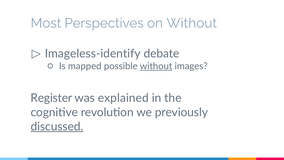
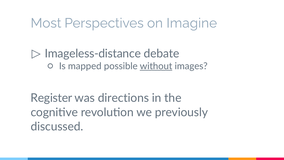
on Without: Without -> Imagine (192, 23)
Imageless-identify: Imageless-identify -> Imageless-distance (93, 53)
explained: explained -> directions (123, 98)
discussed underline: present -> none (57, 126)
